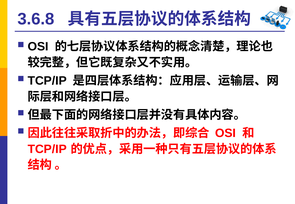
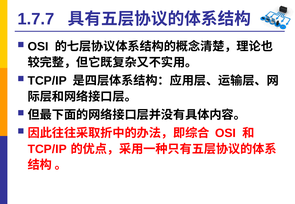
3.6.8: 3.6.8 -> 1.7.7 (36, 19)
